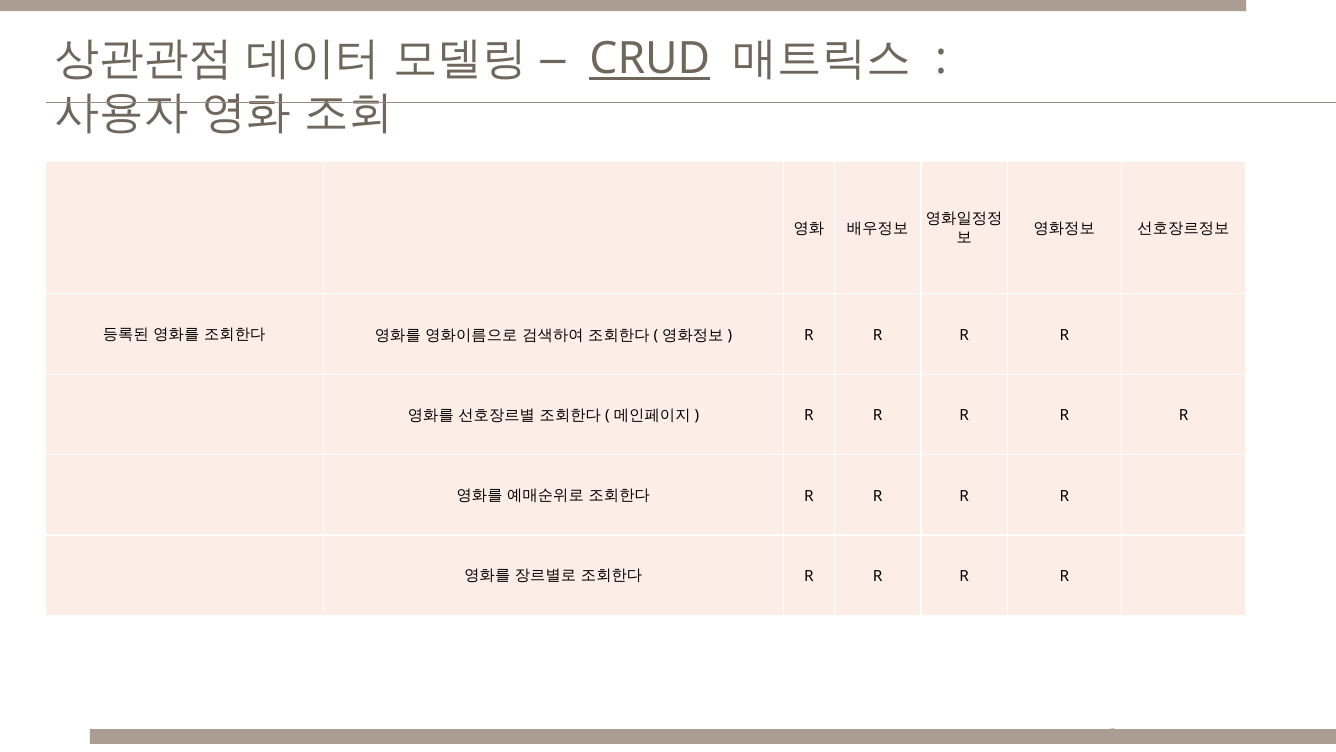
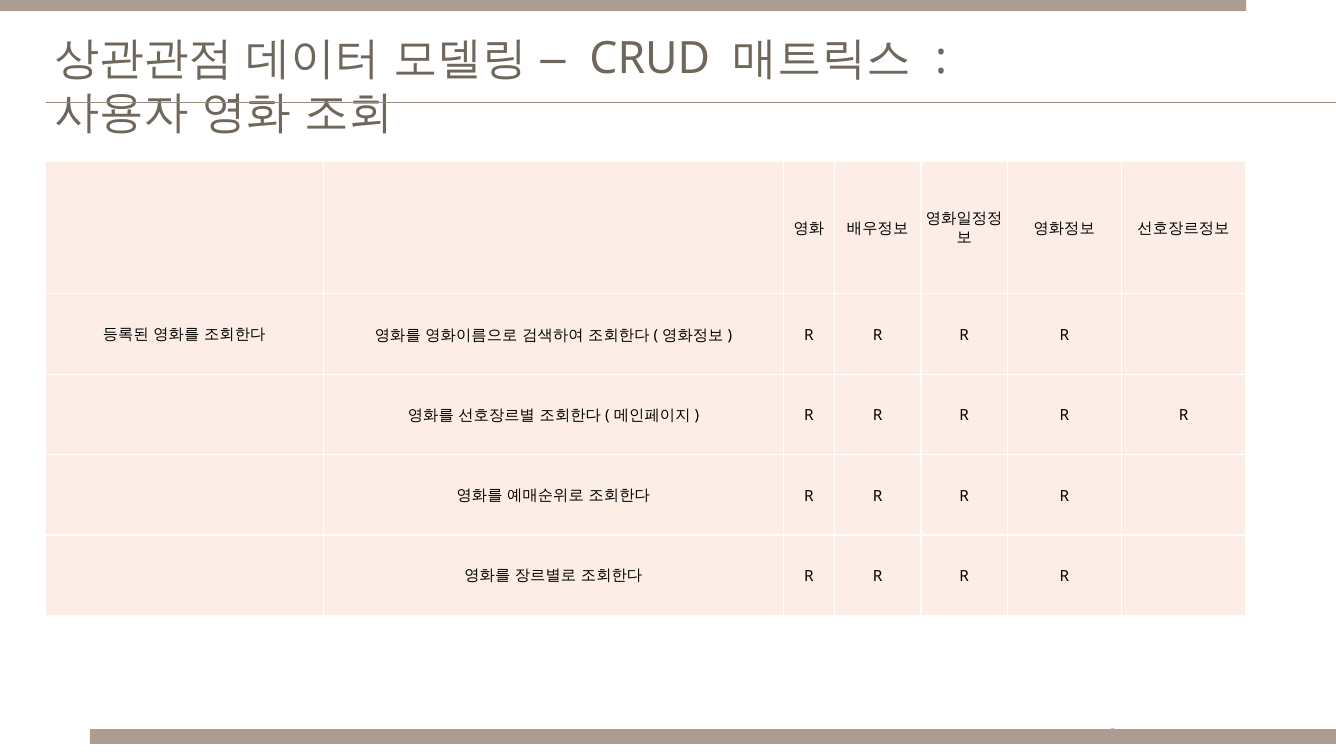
CRUD underline: present -> none (650, 59)
